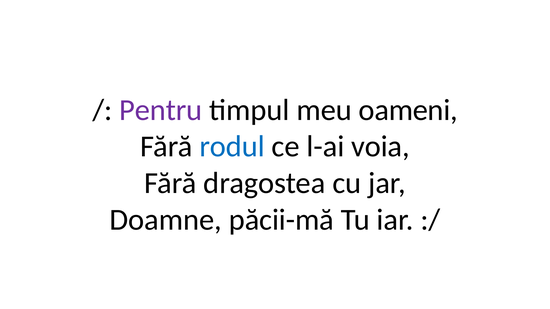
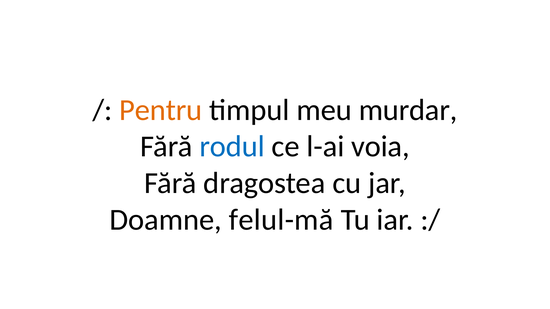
Pentru colour: purple -> orange (161, 110)
oameni: oameni -> murdar (408, 110)
păcii-mă: păcii-mă -> felul-mă (281, 220)
